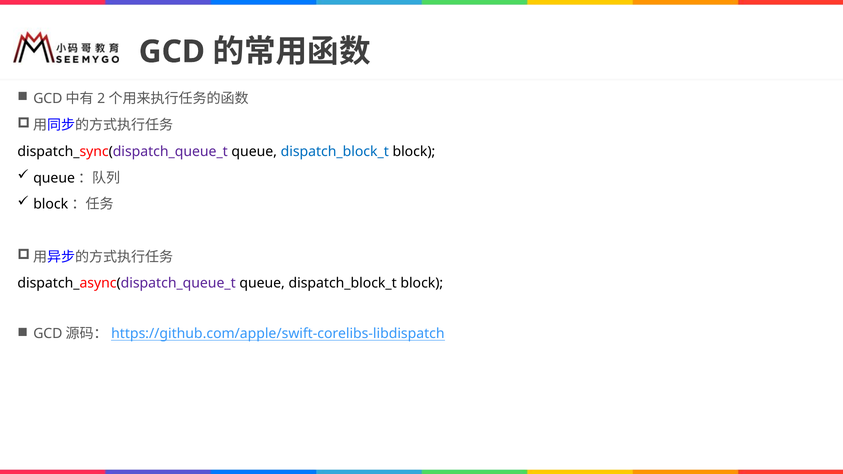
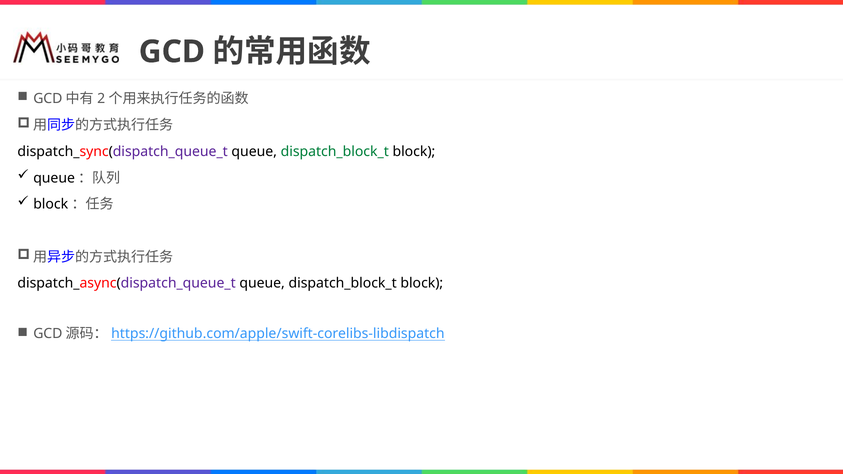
dispatch_block_t colour: blue -> green (335, 152)
